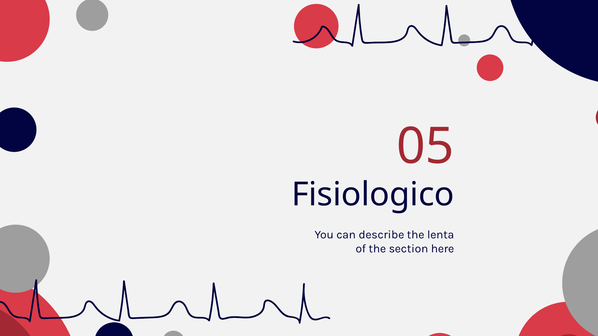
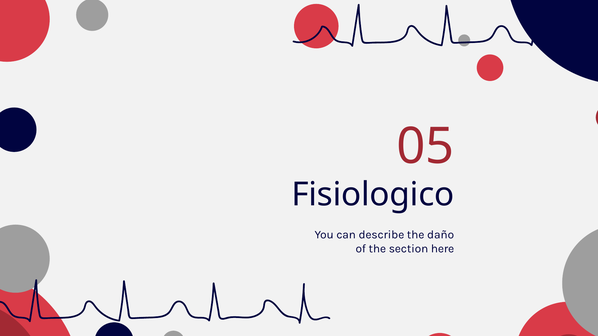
lenta: lenta -> daño (441, 235)
